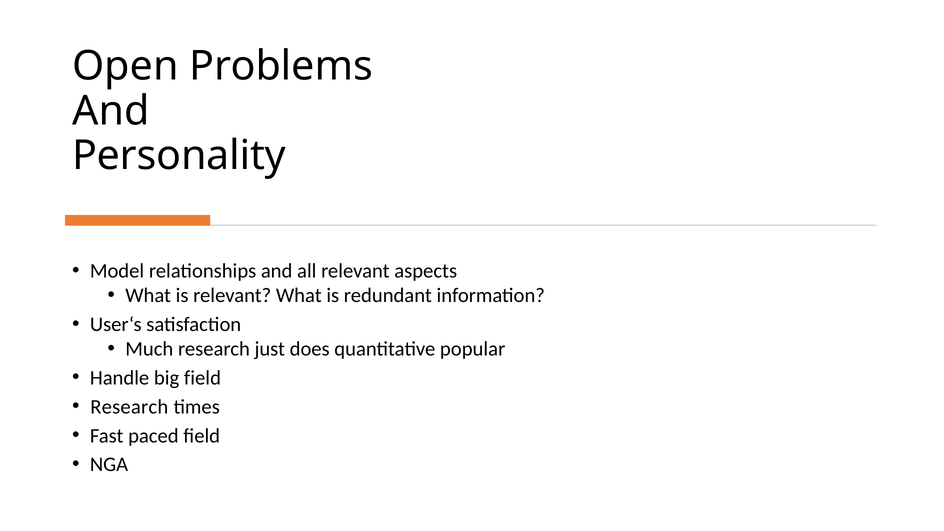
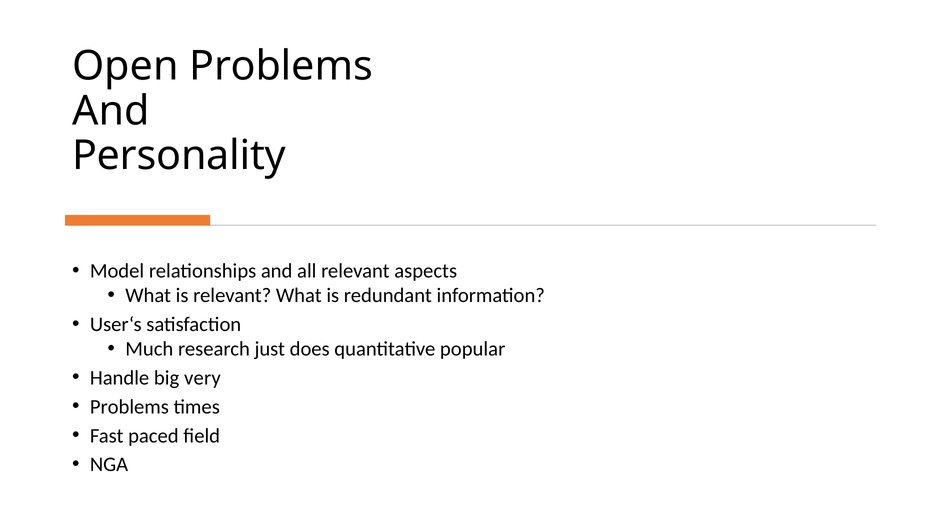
big field: field -> very (202, 378)
Research: Research -> Problems (129, 407)
